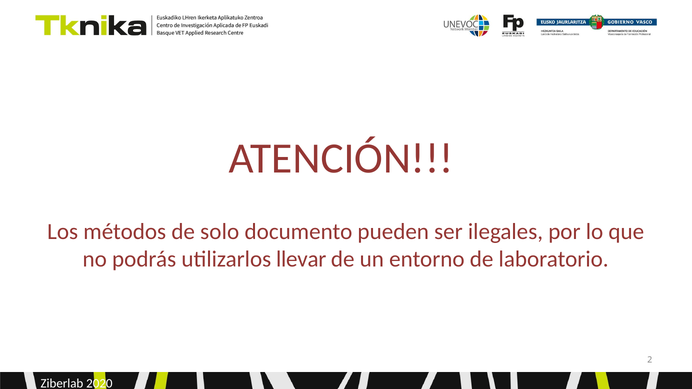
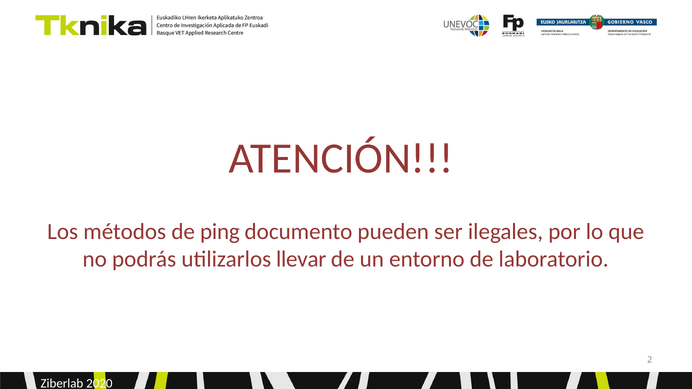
solo: solo -> ping (220, 232)
